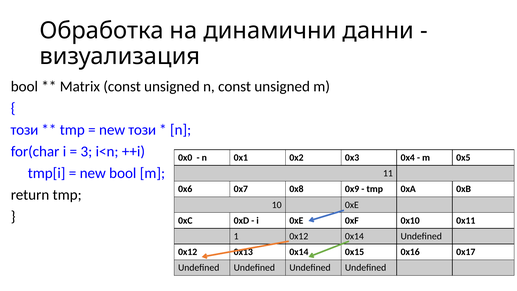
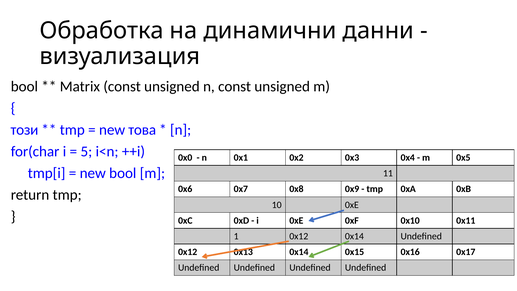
new този: този -> това (142, 130)
3: 3 -> 5 (86, 151)
